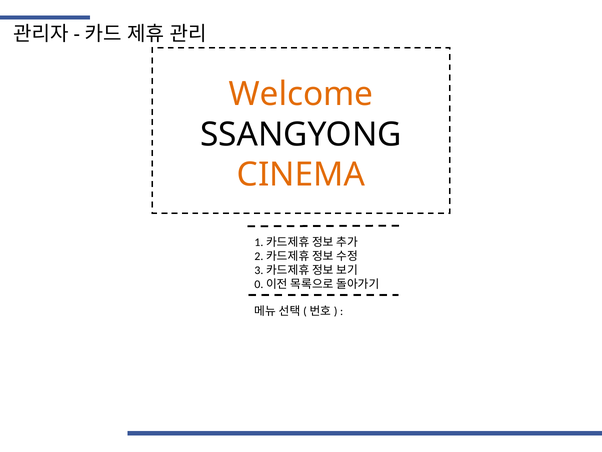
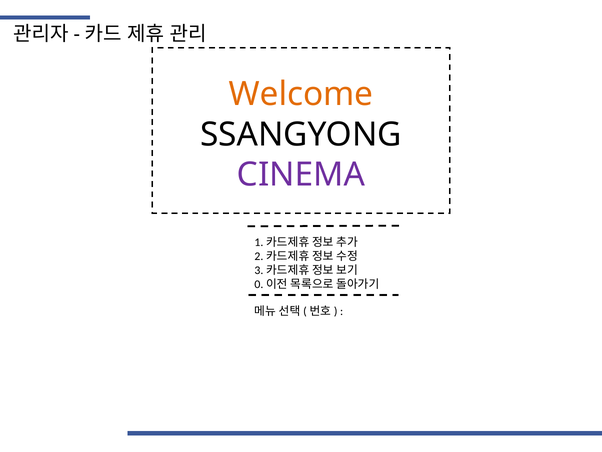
CINEMA colour: orange -> purple (301, 175)
